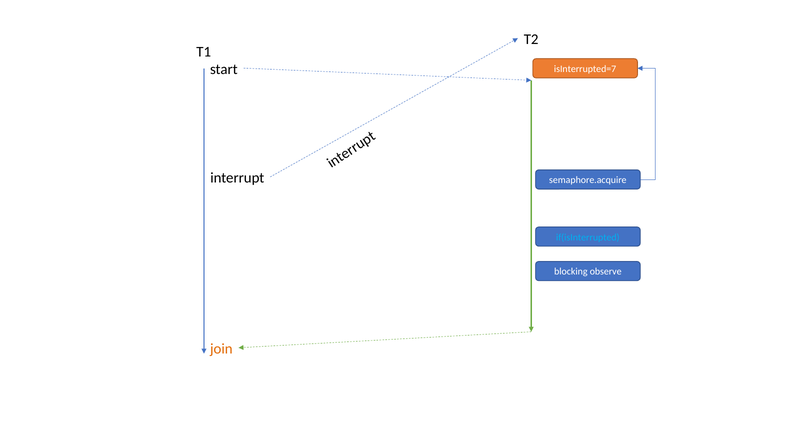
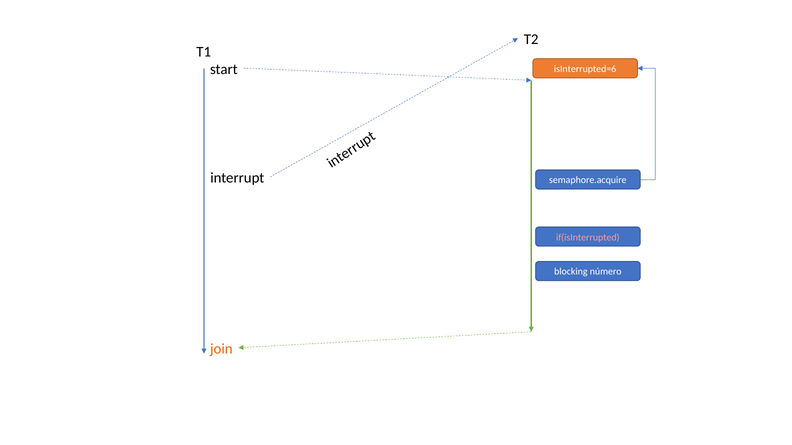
isInterrupted=7: isInterrupted=7 -> isInterrupted=6 (585, 69)
if(isInterrupted colour: light blue -> pink (588, 238)
observe: observe -> número (606, 272)
